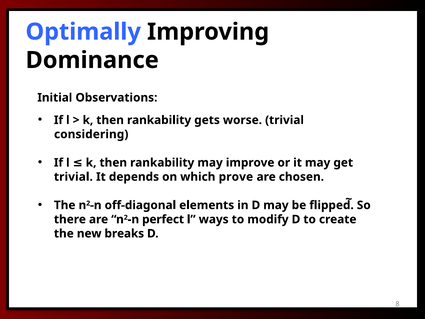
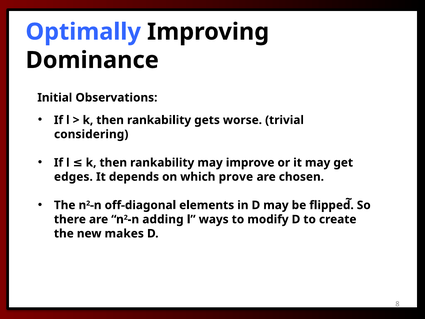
trivial: trivial -> edges (73, 177)
perfect: perfect -> adding (163, 219)
breaks: breaks -> makes (124, 233)
